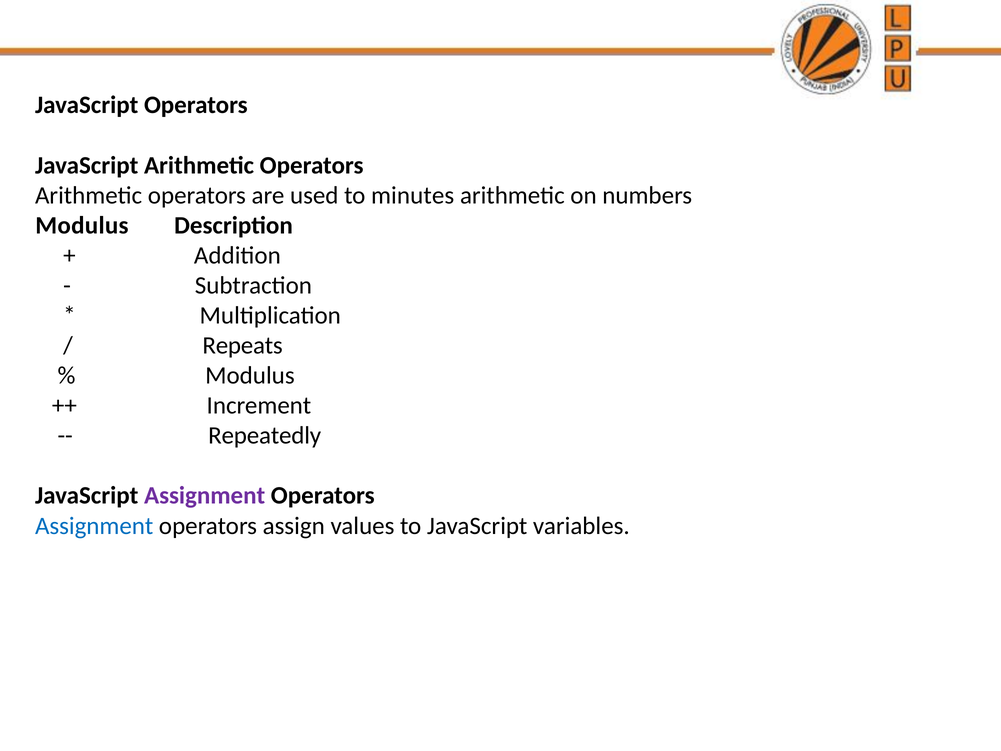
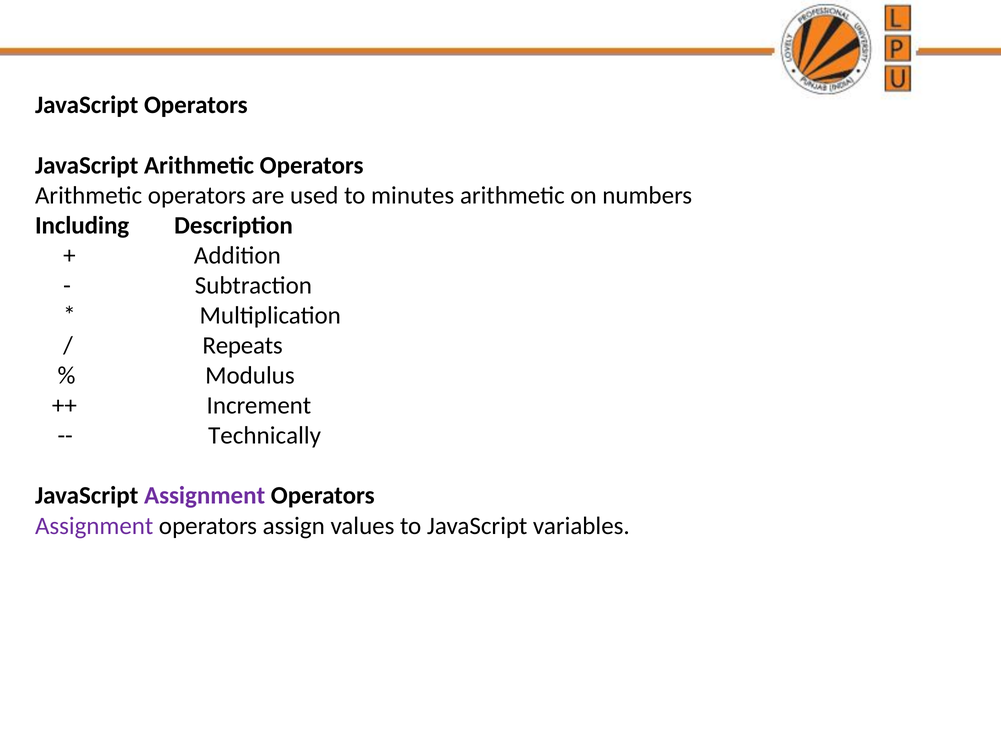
Modulus: Modulus -> Including (82, 225)
Repeatedly: Repeatedly -> Technically (265, 435)
Assignment colour: blue -> purple (94, 526)
